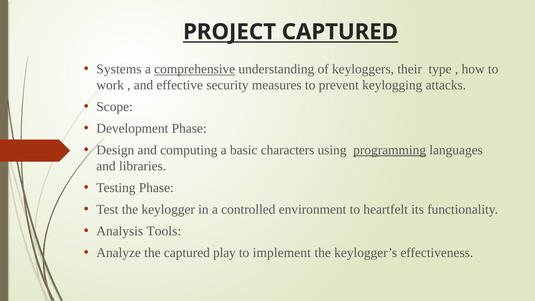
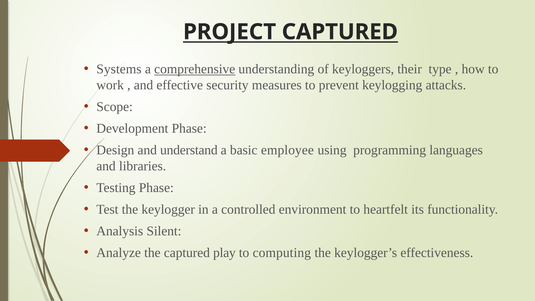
computing: computing -> understand (189, 150)
characters: characters -> employee (287, 150)
programming underline: present -> none (390, 150)
Tools: Tools -> Silent (164, 231)
implement: implement -> computing (282, 253)
